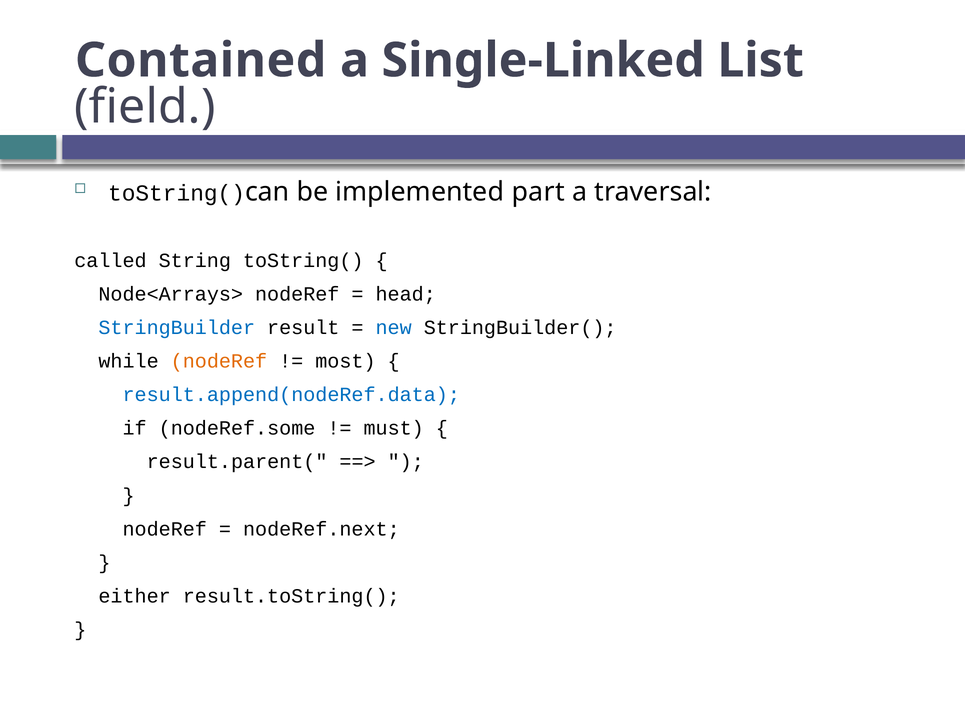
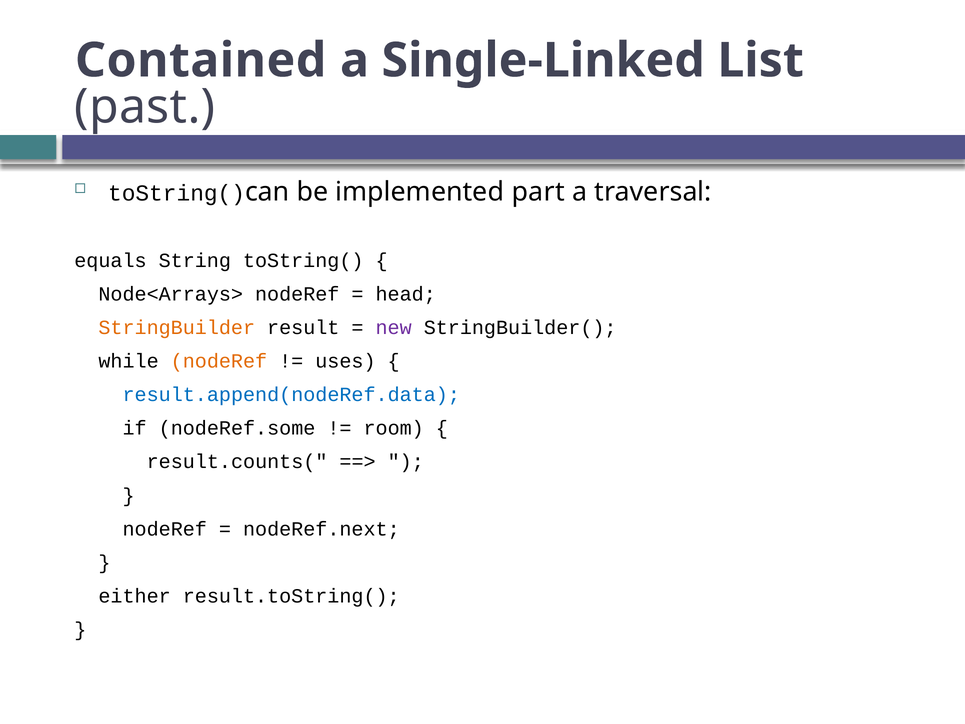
field: field -> past (145, 107)
called: called -> equals (110, 261)
StringBuilder colour: blue -> orange (177, 328)
new colour: blue -> purple (394, 328)
most: most -> uses (345, 361)
must: must -> room (394, 428)
result.parent(: result.parent( -> result.counts( (237, 462)
